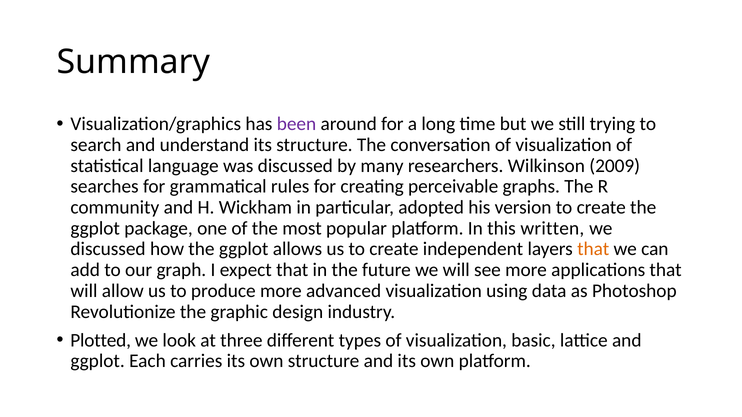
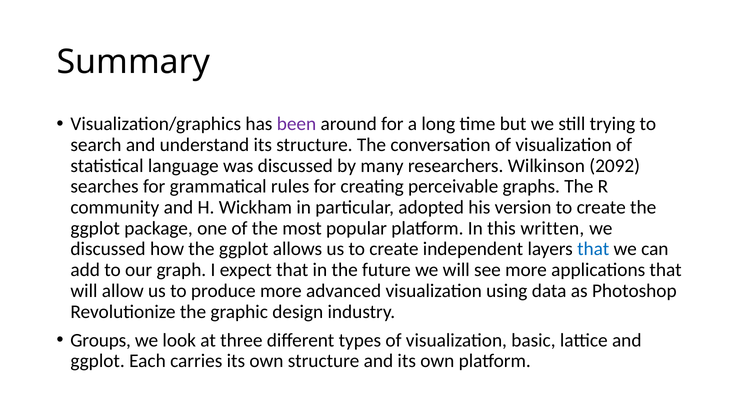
2009: 2009 -> 2092 (615, 166)
that colour: orange -> blue (593, 249)
Plotted: Plotted -> Groups (101, 341)
